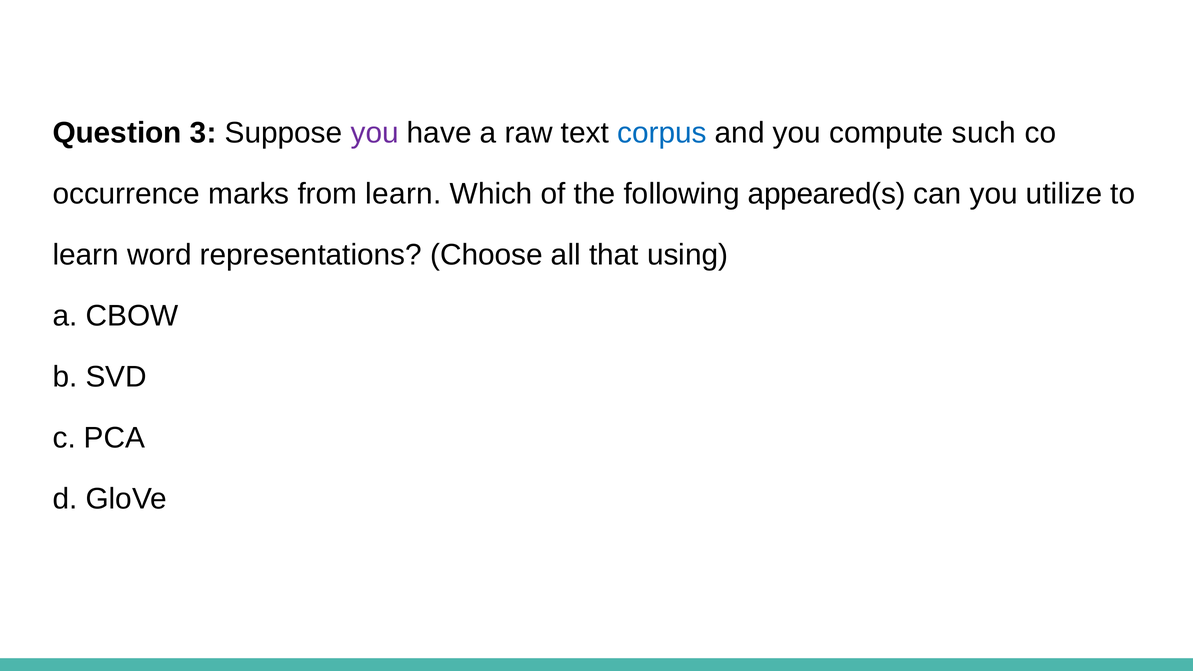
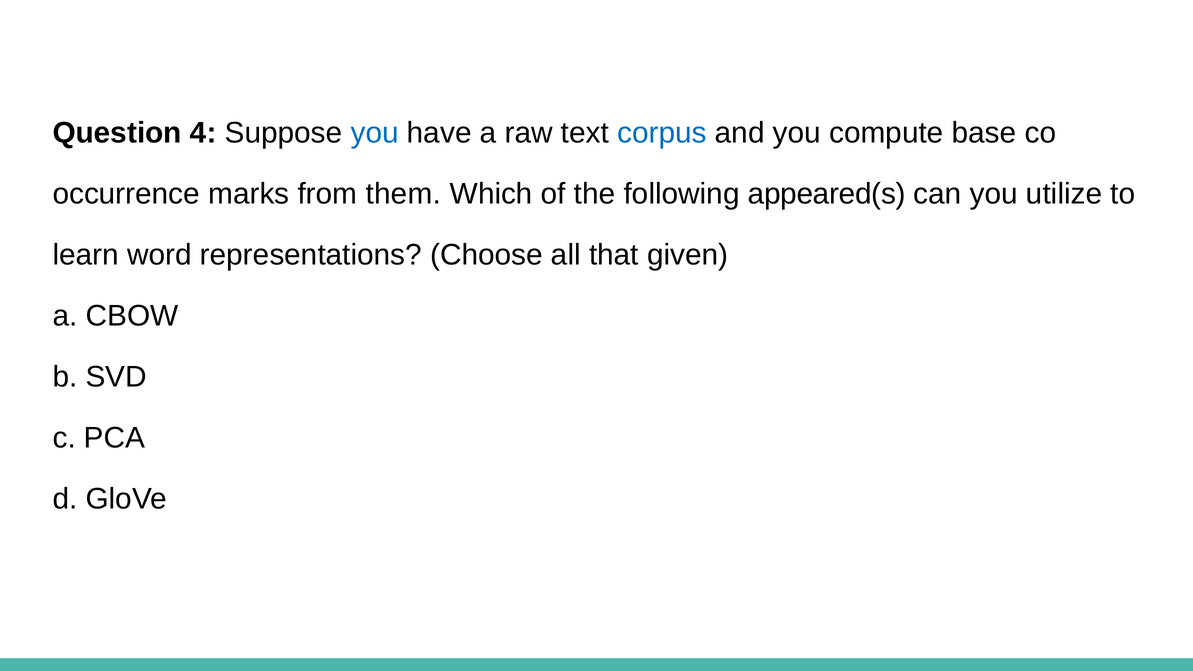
3: 3 -> 4 (203, 133)
you colour: purple -> blue (375, 133)
such: such -> base (984, 133)
from learn: learn -> them (403, 194)
using: using -> given (688, 255)
